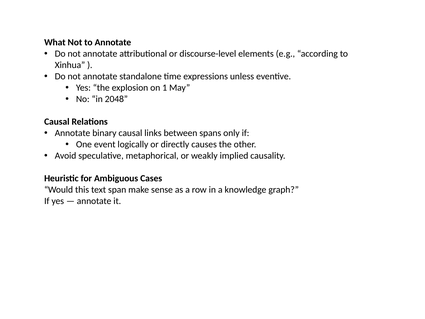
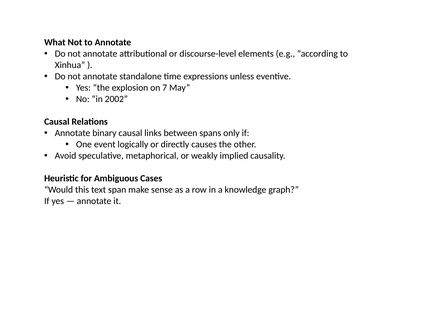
1: 1 -> 7 (165, 88)
2048: 2048 -> 2002 (116, 99)
